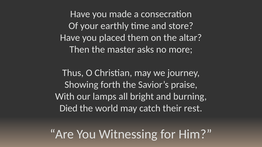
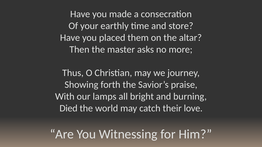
rest: rest -> love (193, 108)
